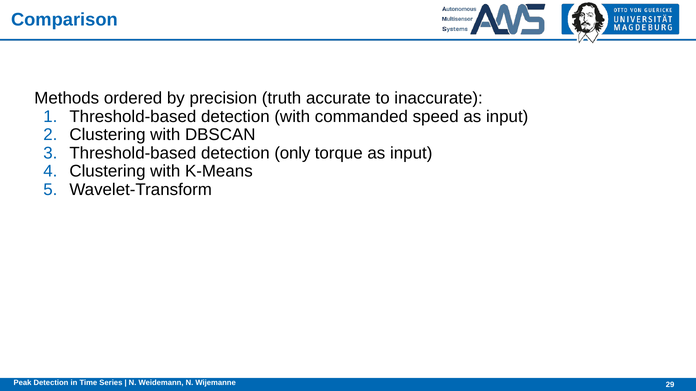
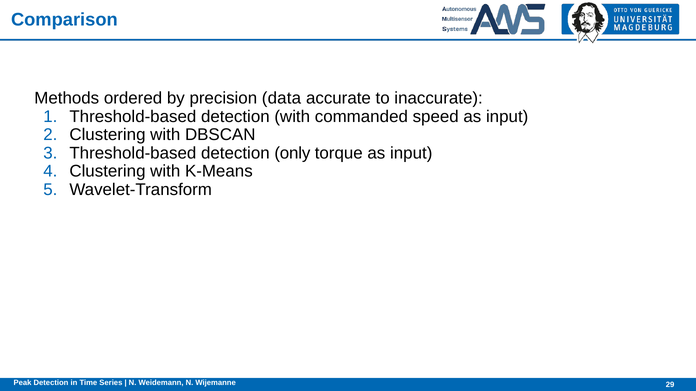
truth: truth -> data (281, 98)
